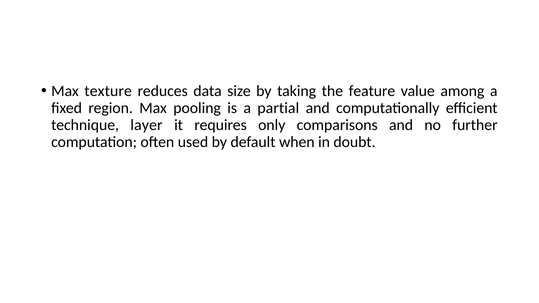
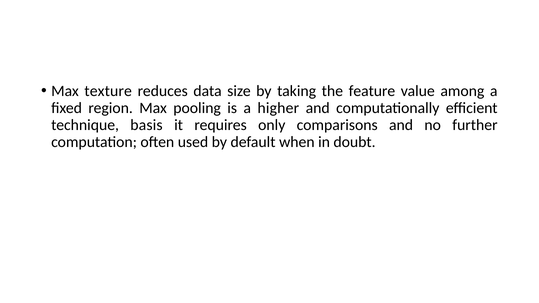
partial: partial -> higher (278, 108)
layer: layer -> basis (146, 125)
